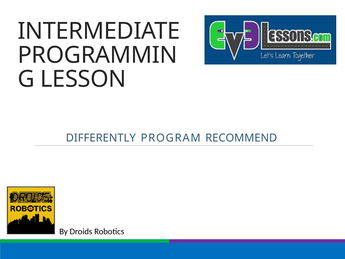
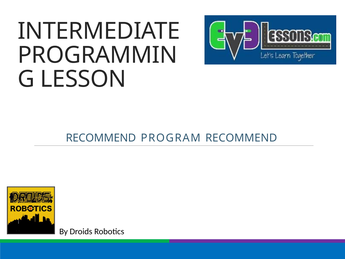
DIFFERENTLY: DIFFERENTLY -> RECOMMEND (101, 138)
